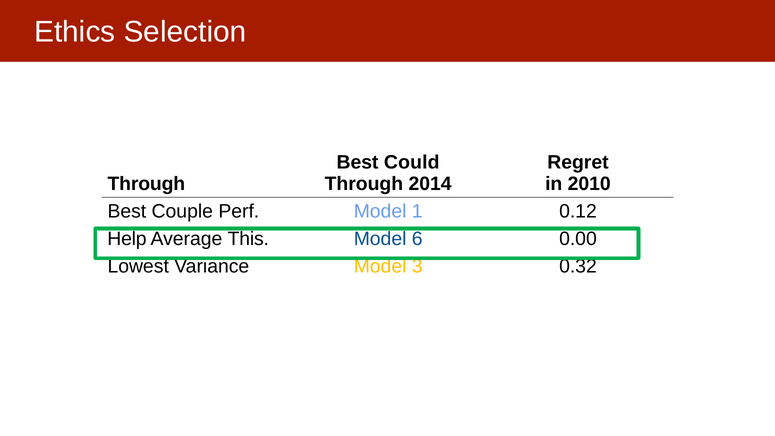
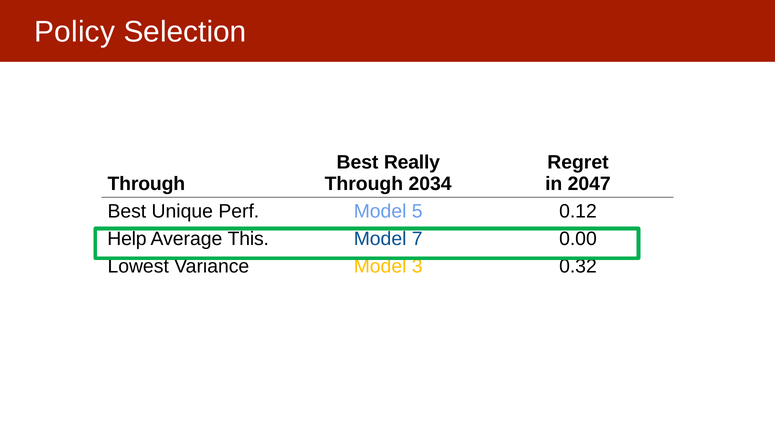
Ethics: Ethics -> Policy (75, 32)
Could: Could -> Really (412, 162)
2014: 2014 -> 2034 (430, 184)
2010: 2010 -> 2047 (589, 184)
Couple: Couple -> Unique (182, 211)
1: 1 -> 5 (417, 211)
6: 6 -> 7 (417, 239)
